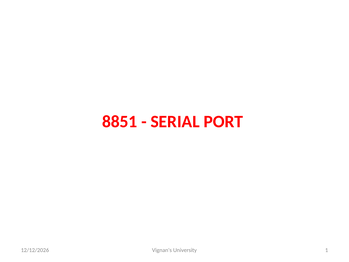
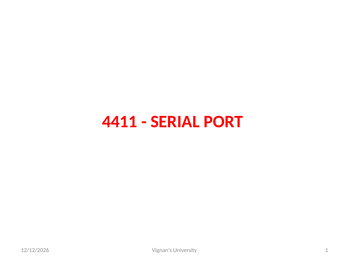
8851: 8851 -> 4411 (120, 122)
